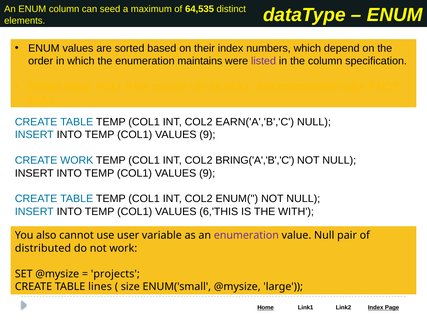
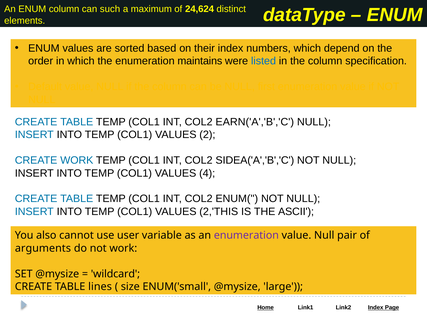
seed: seed -> such (110, 9)
64,535: 64,535 -> 24,624 (200, 9)
listed colour: purple -> blue (263, 61)
9: 9 -> 2 (207, 135)
BRING('A','B','C: BRING('A','B','C -> SIDEA('A','B','C (255, 160)
9: 9 -> 4 (207, 173)
6,'THIS: 6,'THIS -> 2,'THIS (219, 212)
WITH: WITH -> ASCII (296, 212)
distributed: distributed -> arguments (43, 248)
projects: projects -> wildcard (115, 274)
